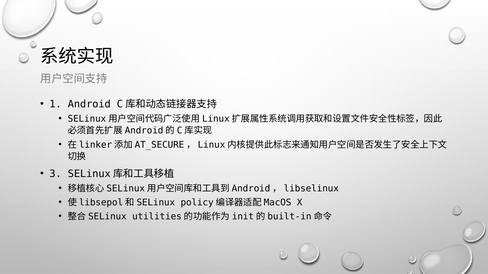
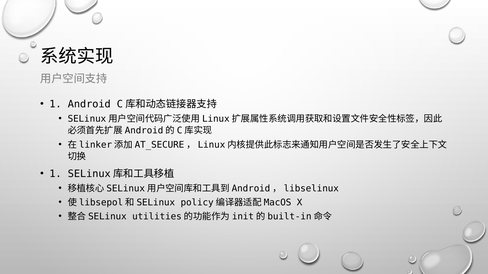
3: 3 -> 1 (55, 174)
